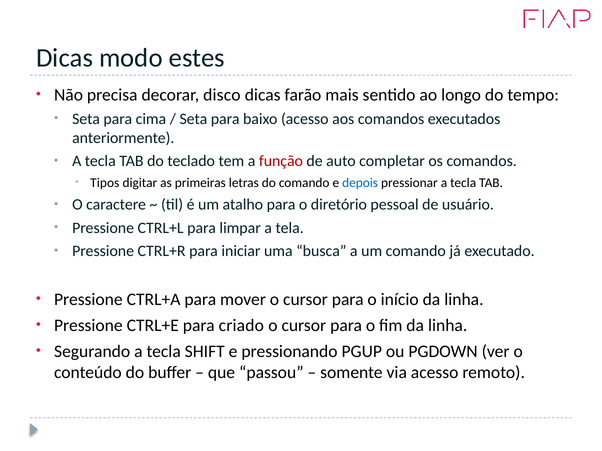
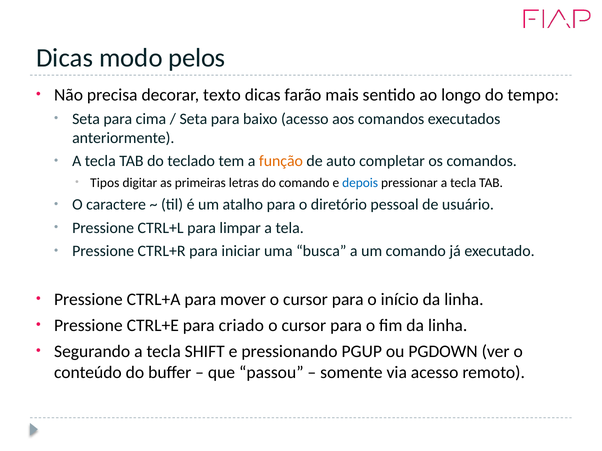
estes: estes -> pelos (197, 58)
disco: disco -> texto (222, 95)
função colour: red -> orange (281, 161)
